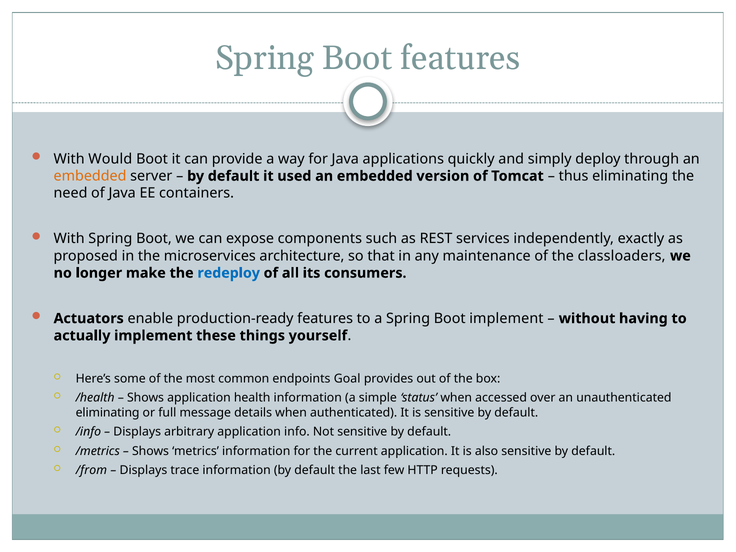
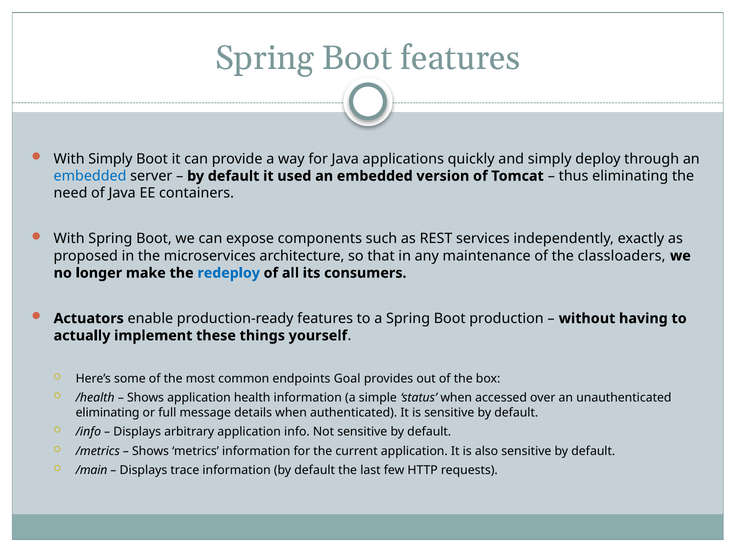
With Would: Would -> Simply (110, 159)
embedded colour: orange -> blue (90, 176)
Boot implement: implement -> production (506, 318)
/from: /from -> /main (92, 470)
